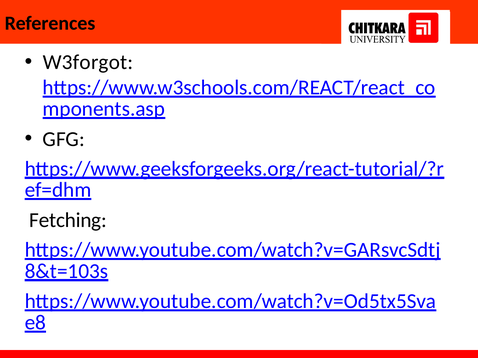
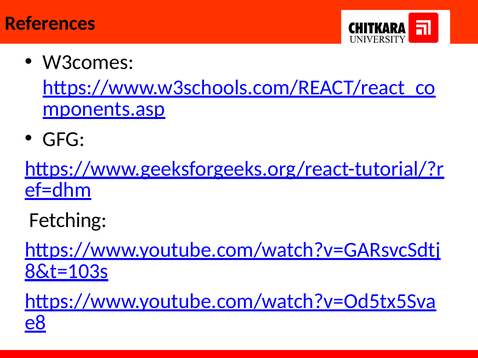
W3forgot: W3forgot -> W3comes (88, 62)
